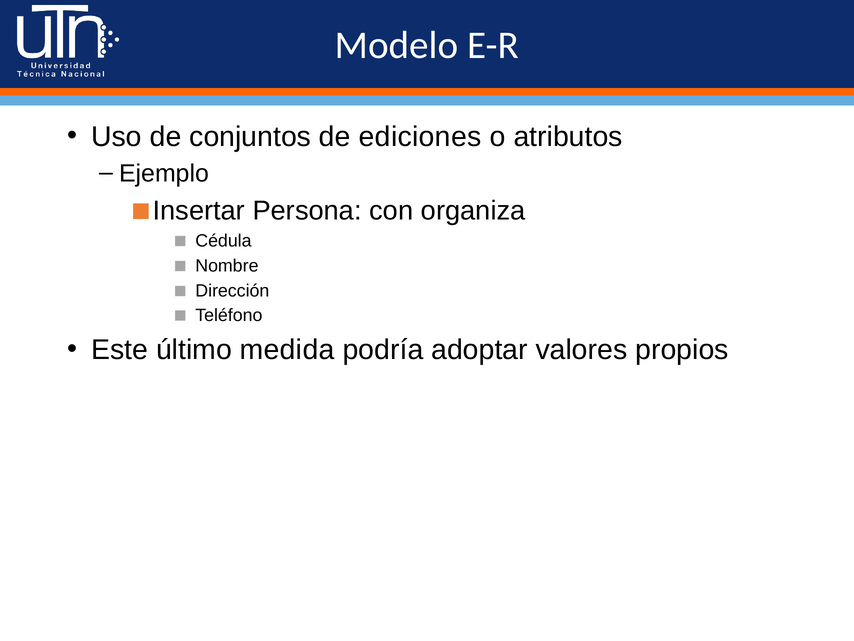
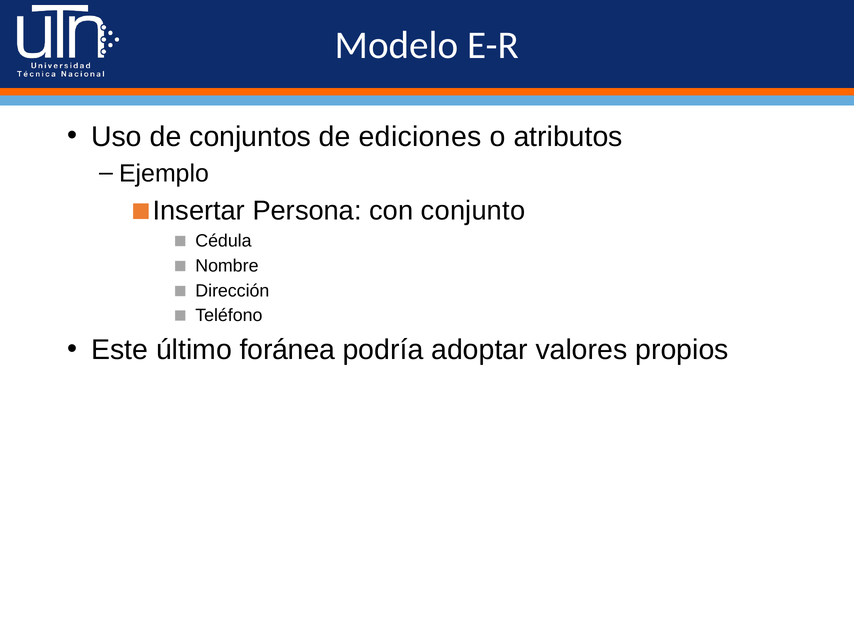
organiza: organiza -> conjunto (473, 211)
medida: medida -> foránea (287, 350)
